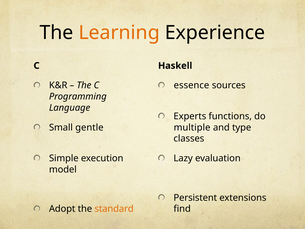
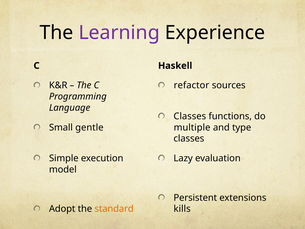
Learning colour: orange -> purple (119, 33)
essence: essence -> refactor (191, 85)
Experts: Experts -> Classes (190, 116)
find: find -> kills (182, 209)
